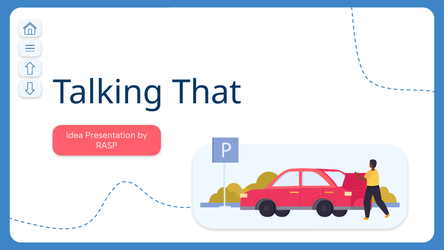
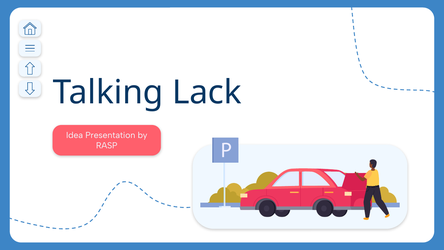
That: That -> Lack (207, 92)
